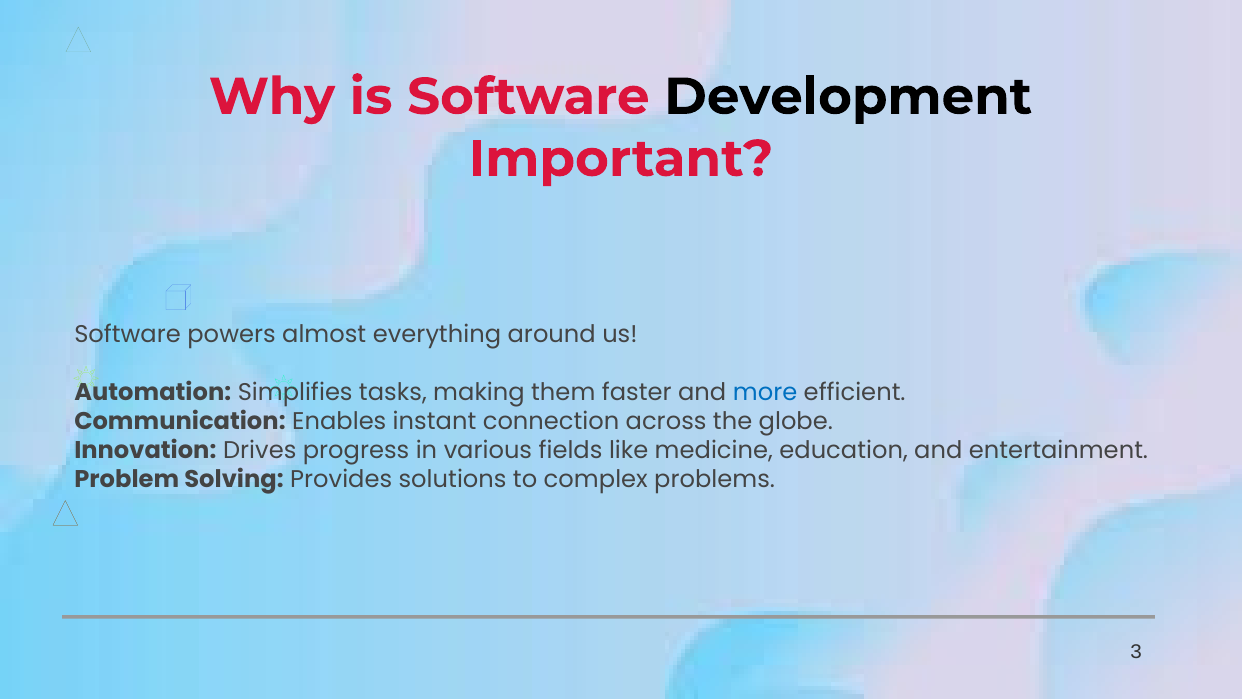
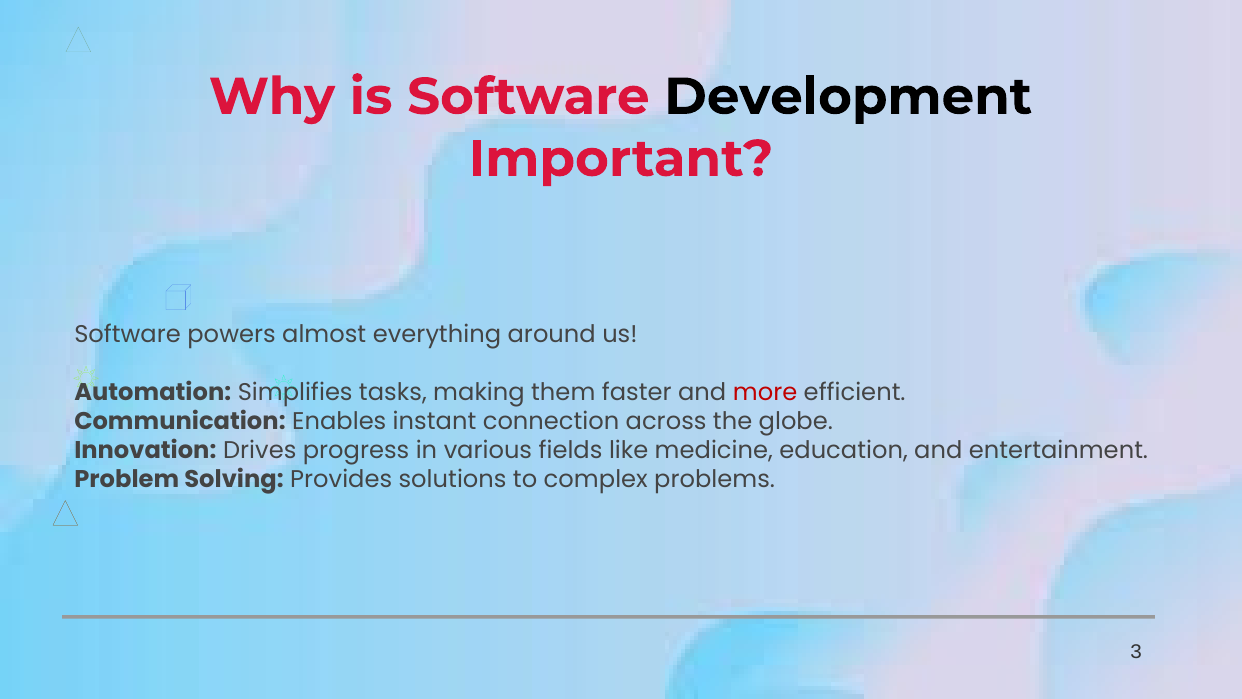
more colour: blue -> red (765, 392)
